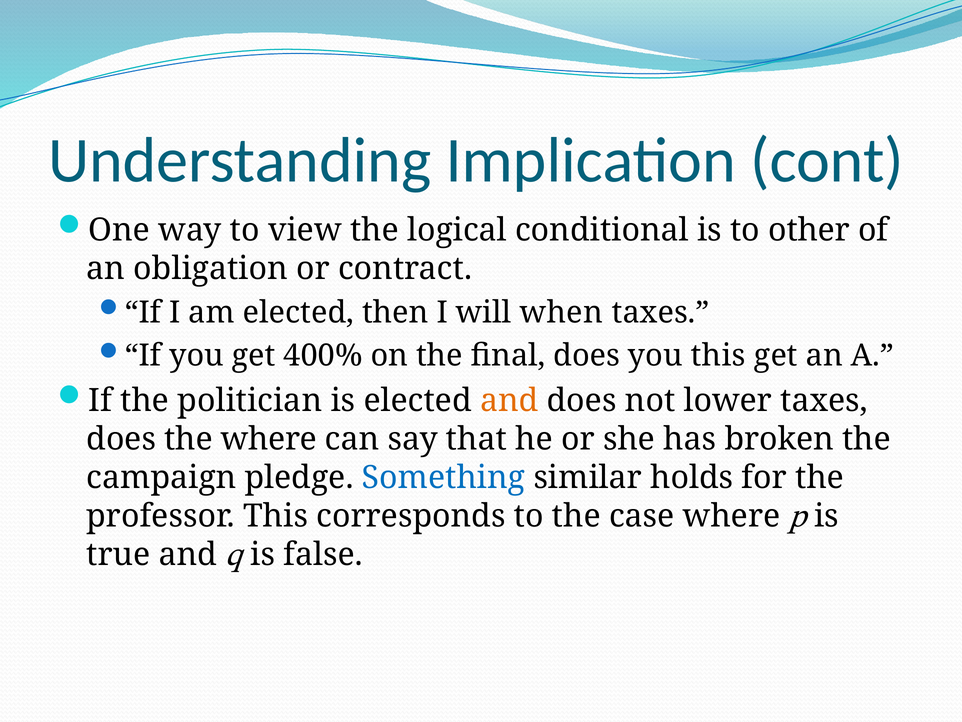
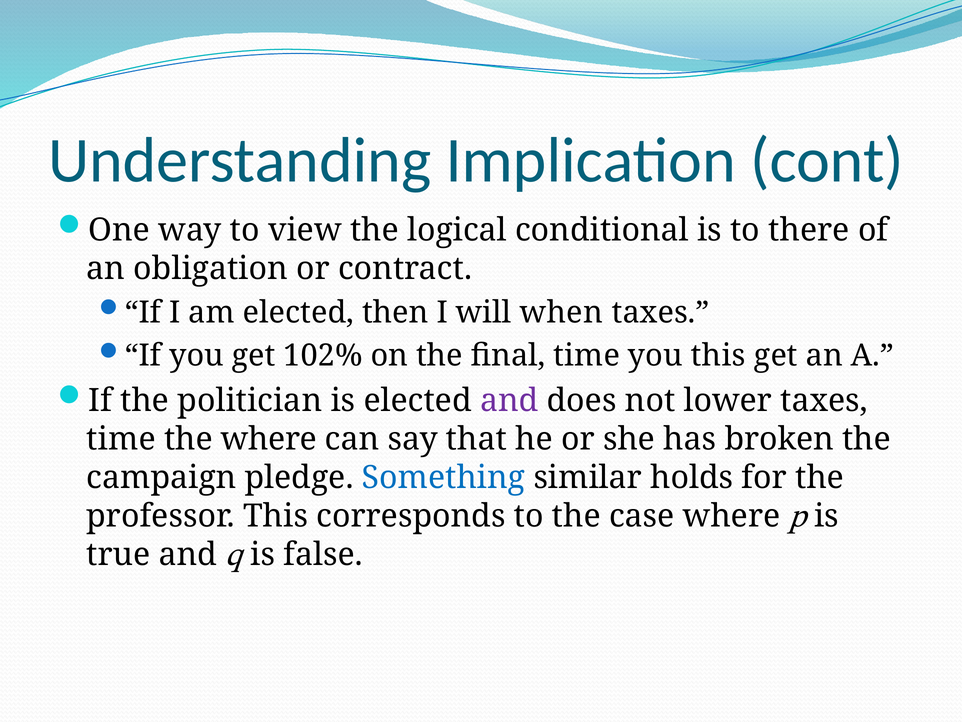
other: other -> there (809, 230)
400%: 400% -> 102% (323, 356)
final does: does -> time (587, 356)
and colour: orange -> purple (509, 400)
does: does -> time (121, 439)
